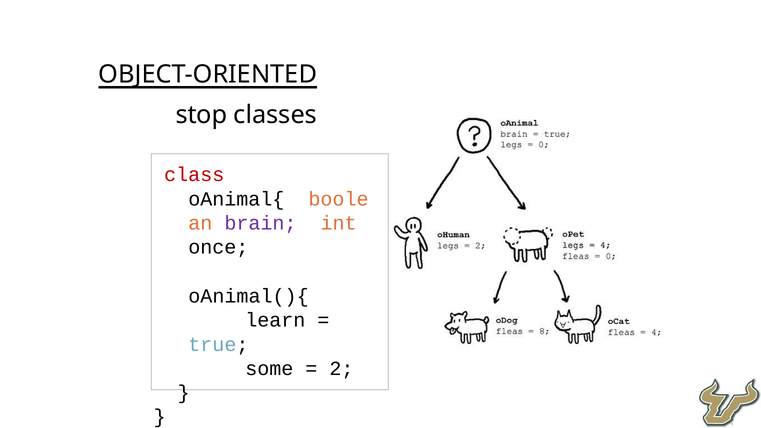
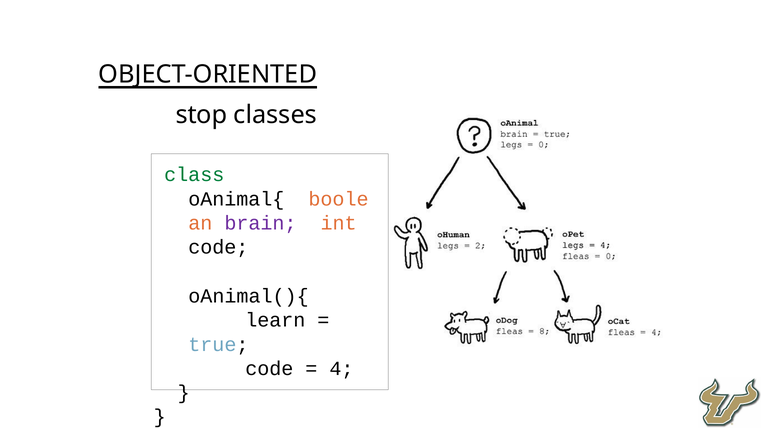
class colour: red -> green (194, 175)
once: once -> code (218, 247)
some: some -> code (269, 369)
2: 2 -> 4 (341, 369)
